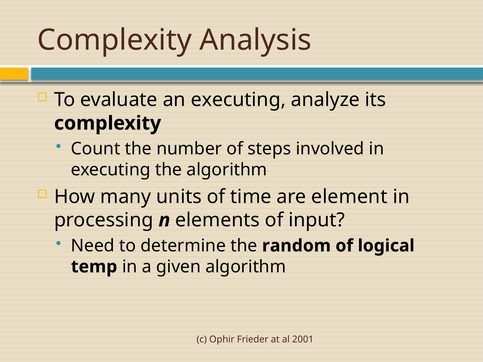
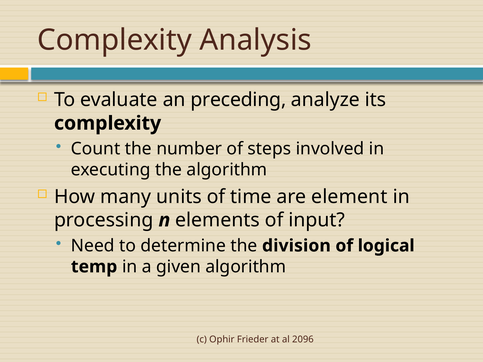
an executing: executing -> preceding (238, 100)
random: random -> division (296, 246)
2001: 2001 -> 2096 (303, 340)
